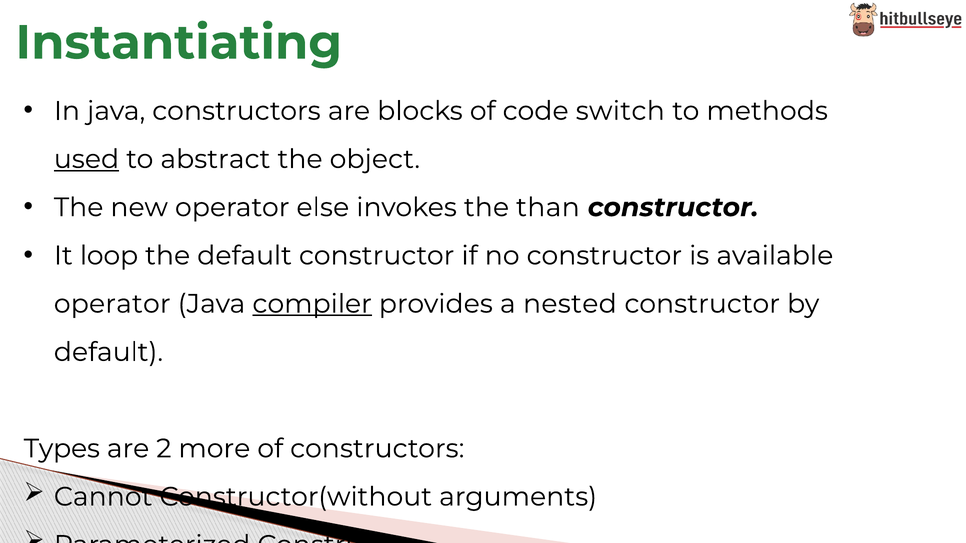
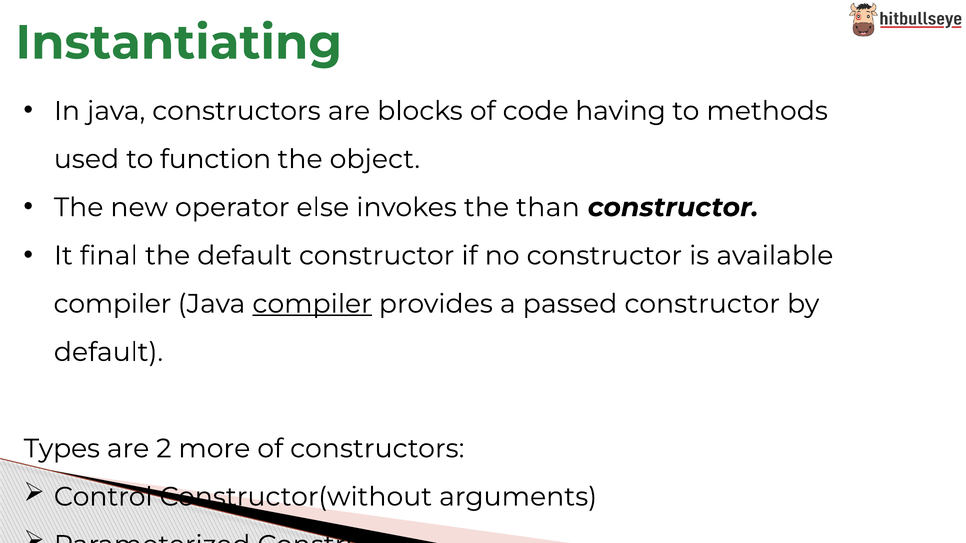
switch: switch -> having (621, 111)
used underline: present -> none (86, 159)
abstract: abstract -> function (216, 159)
loop: loop -> final (109, 256)
operator: operator -> compiler (112, 304)
nested: nested -> passed (570, 304)
Cannot: Cannot -> Control (103, 497)
